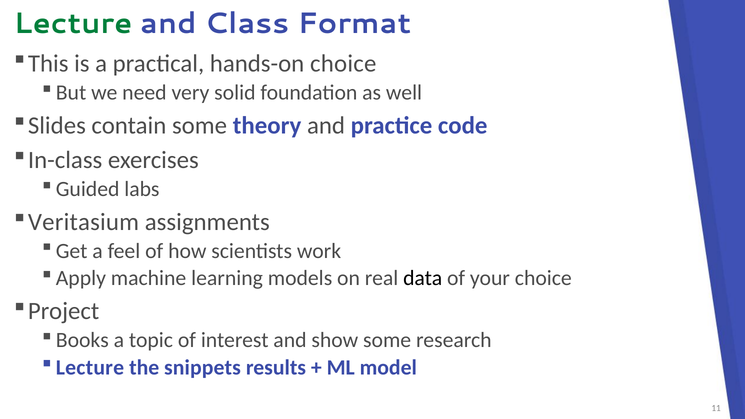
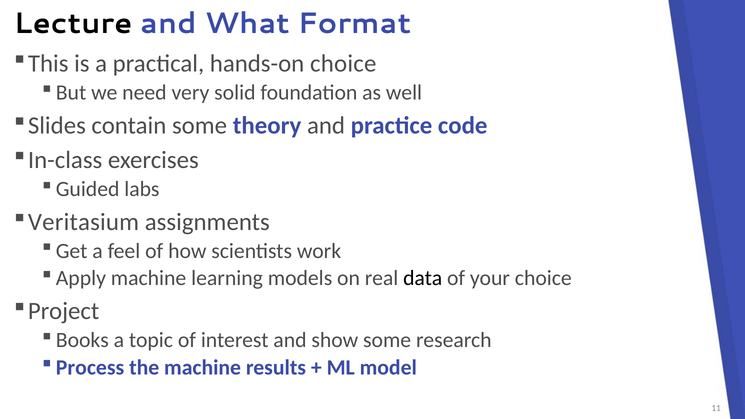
Lecture colour: green -> black (73, 24)
Class: Class -> What (247, 24)
Lecture: Lecture -> Process (90, 368)
the snippets: snippets -> machine (203, 368)
